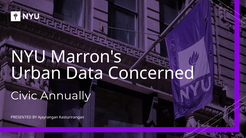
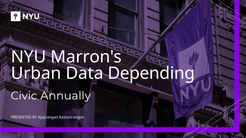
Concerned: Concerned -> Depending (151, 73)
